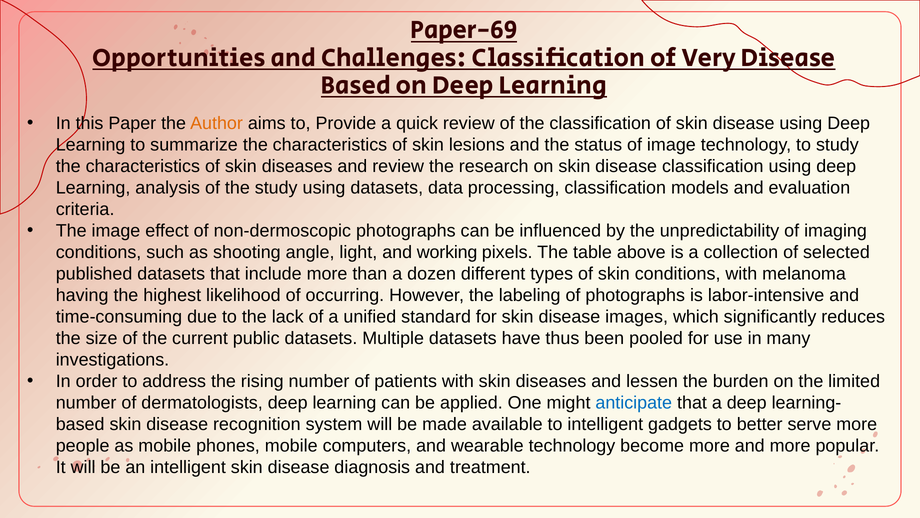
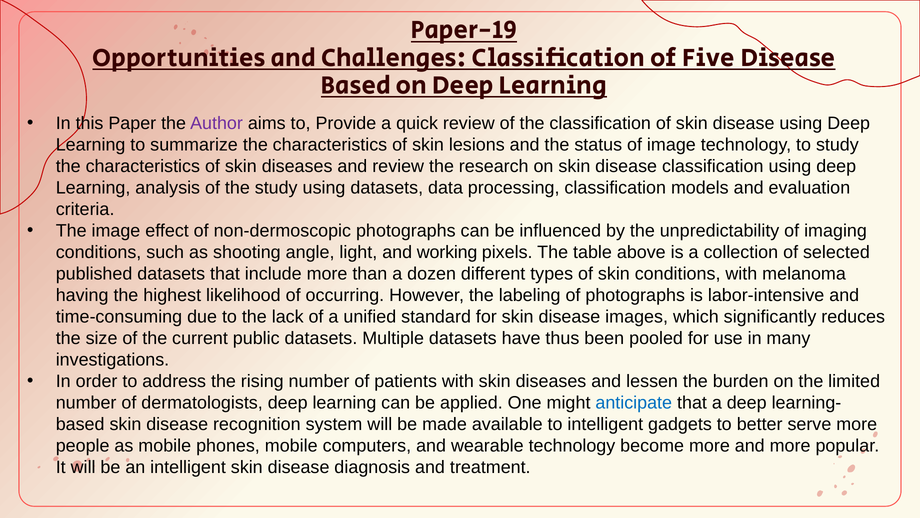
Paper-69: Paper-69 -> Paper-19 (464, 30)
Very: Very -> Five (709, 58)
Author colour: orange -> purple (217, 123)
